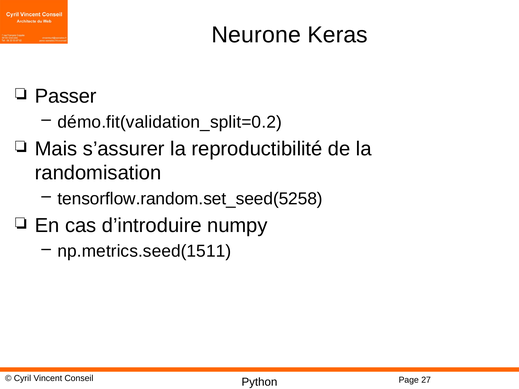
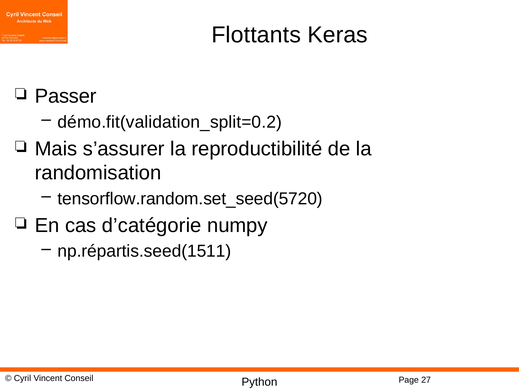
Neurone: Neurone -> Flottants (256, 35)
tensorflow.random.set_seed(5258: tensorflow.random.set_seed(5258 -> tensorflow.random.set_seed(5720 (190, 199)
d’introduire: d’introduire -> d’catégorie (152, 226)
np.metrics.seed(1511: np.metrics.seed(1511 -> np.répartis.seed(1511 (144, 251)
